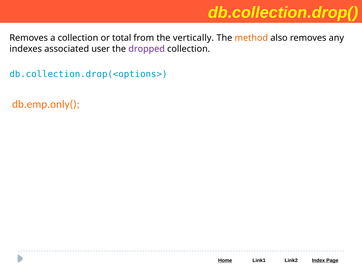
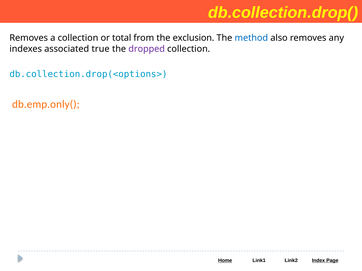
vertically: vertically -> exclusion (194, 38)
method colour: orange -> blue (251, 38)
user: user -> true (101, 49)
